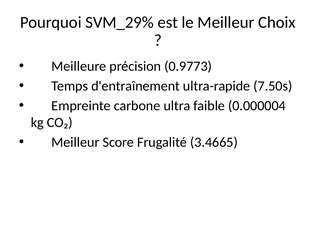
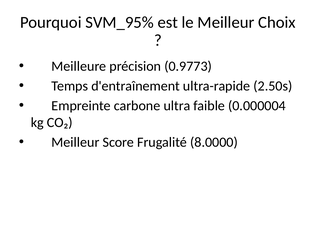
SVM_29%: SVM_29% -> SVM_95% (120, 22)
7.50s: 7.50s -> 2.50s (273, 86)
3.4665: 3.4665 -> 8.0000 (214, 142)
